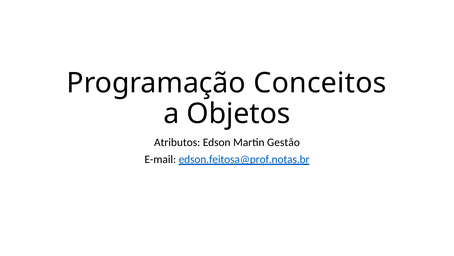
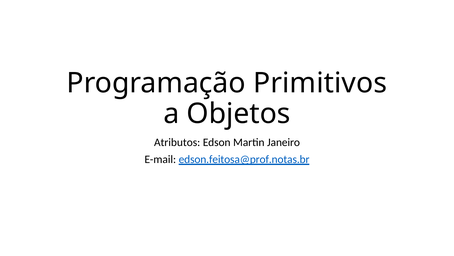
Conceitos: Conceitos -> Primitivos (320, 83)
Gestão: Gestão -> Janeiro (283, 142)
